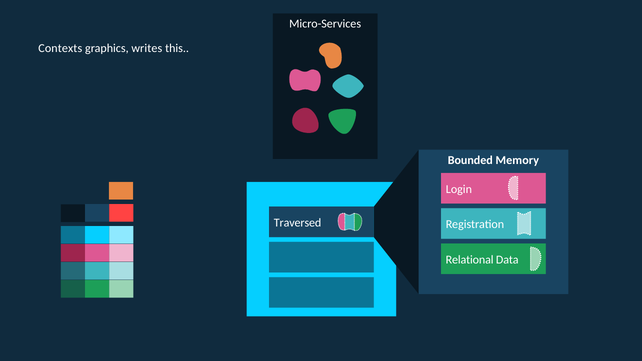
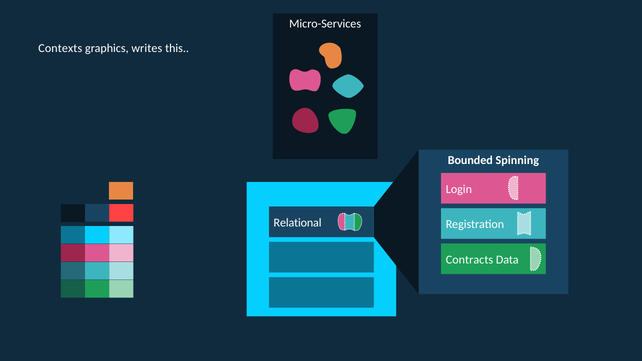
Memory: Memory -> Spinning (517, 160)
Traversed: Traversed -> Relational (298, 223)
Relational: Relational -> Contracts (470, 260)
